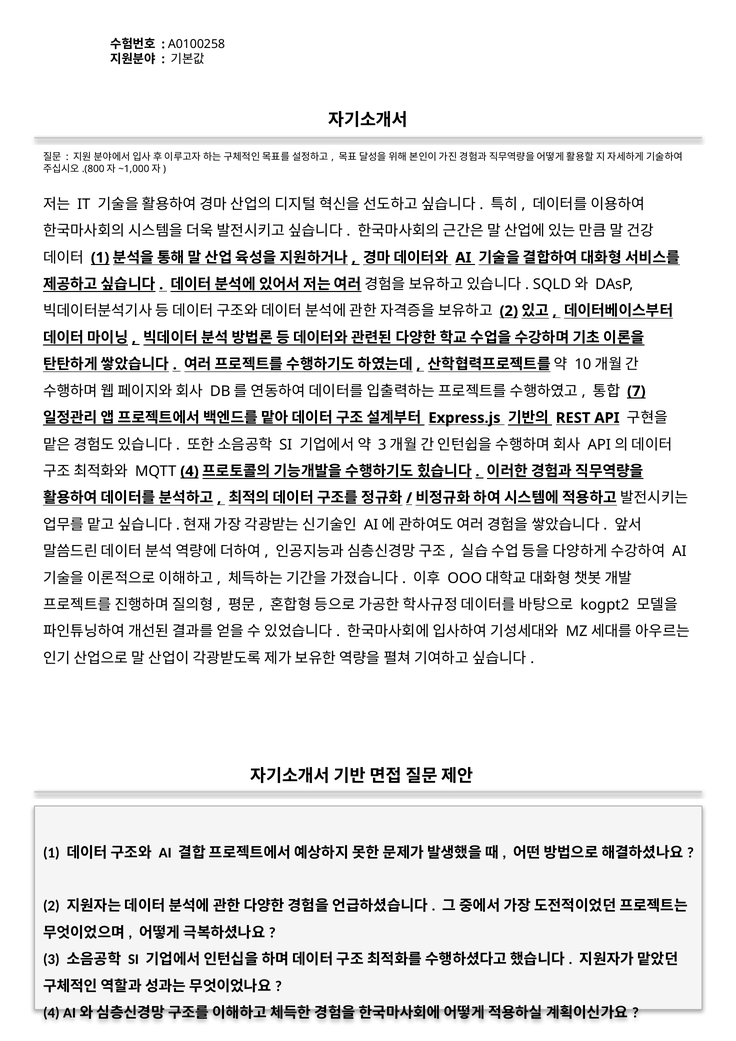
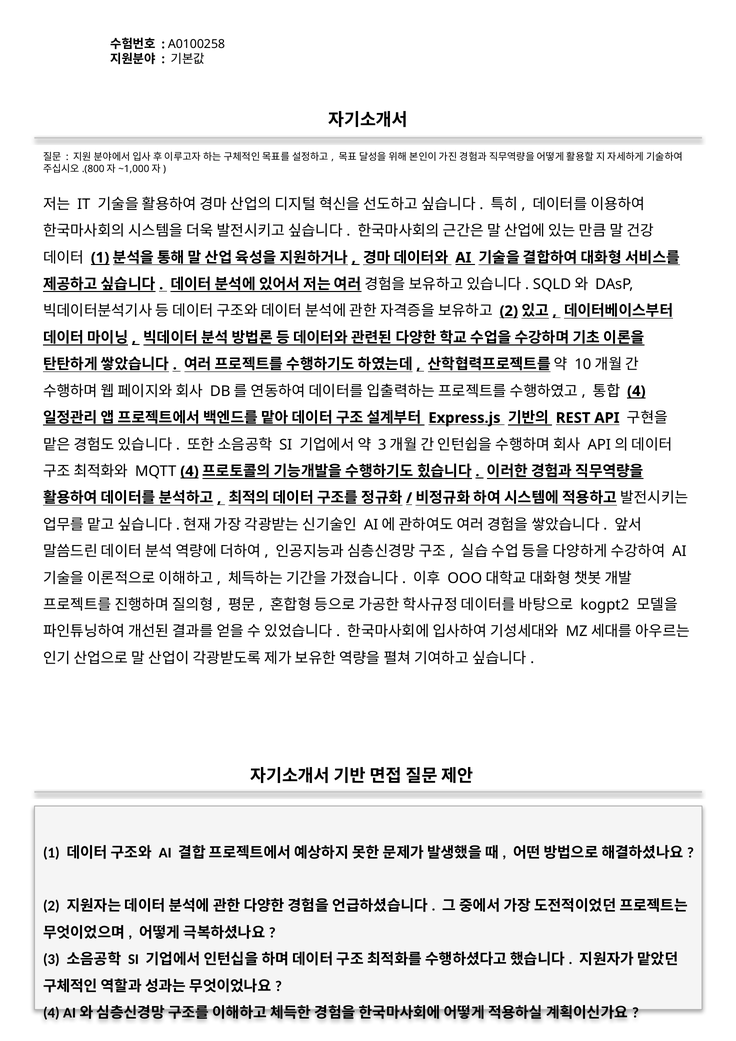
7: 7 -> 4 (636, 391)
